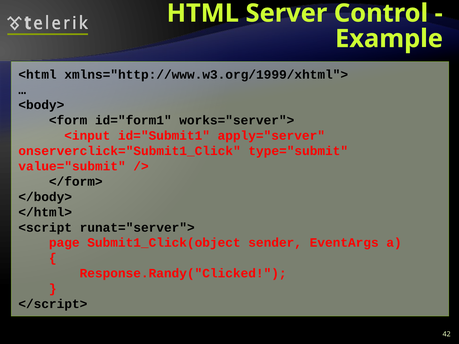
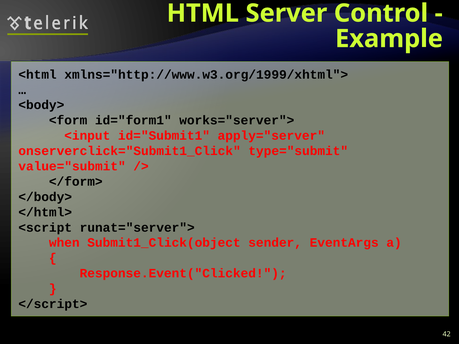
page: page -> when (64, 243)
Response.Randy("Clicked: Response.Randy("Clicked -> Response.Event("Clicked (183, 274)
